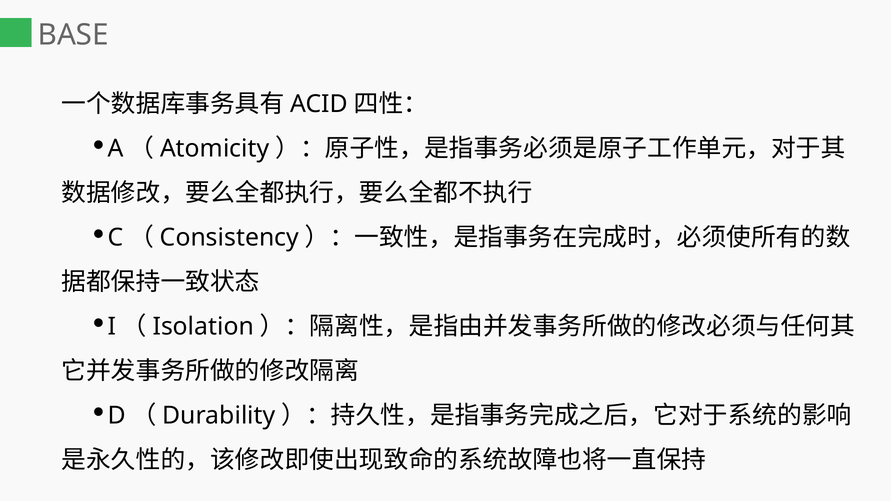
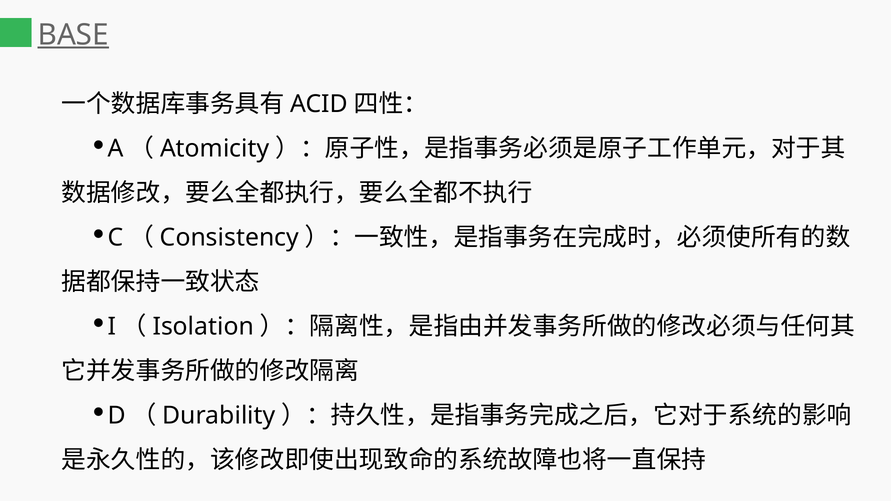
BASE underline: none -> present (73, 35)
